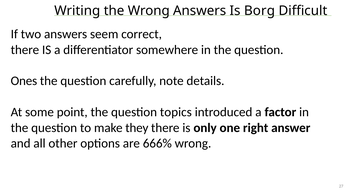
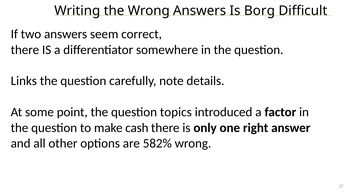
Ones: Ones -> Links (24, 81)
they: they -> cash (137, 128)
666%: 666% -> 582% (157, 143)
